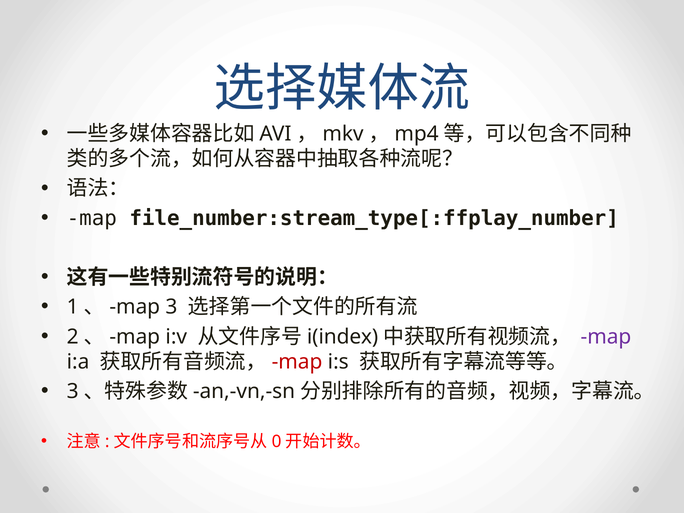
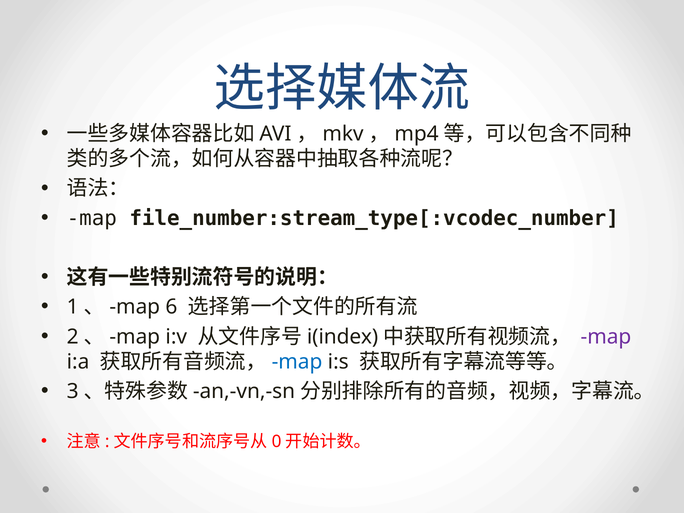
file_number:stream_type[:ffplay_number: file_number:stream_type[:ffplay_number -> file_number:stream_type[:vcodec_number (374, 218)
map 3: 3 -> 6 (171, 307)
map colour: red -> blue (297, 362)
